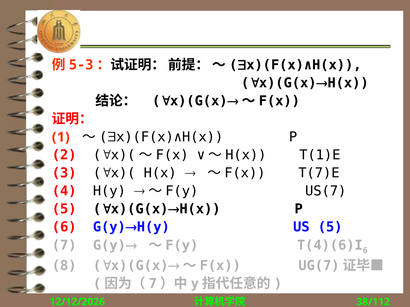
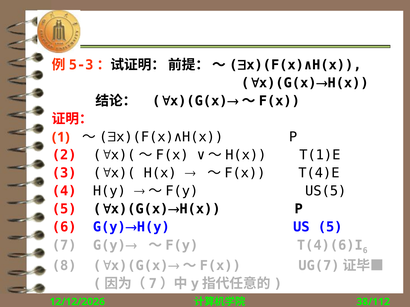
T(7)E: T(7)E -> T(4)E (319, 173)
US(7: US(7 -> US(5 (326, 191)
